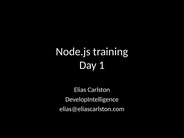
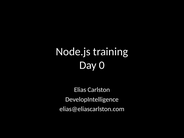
1: 1 -> 0 (102, 65)
